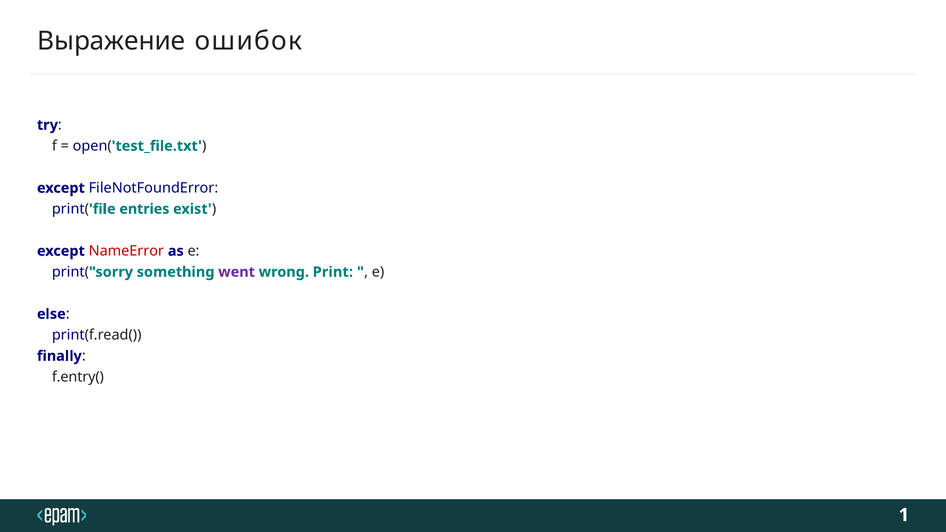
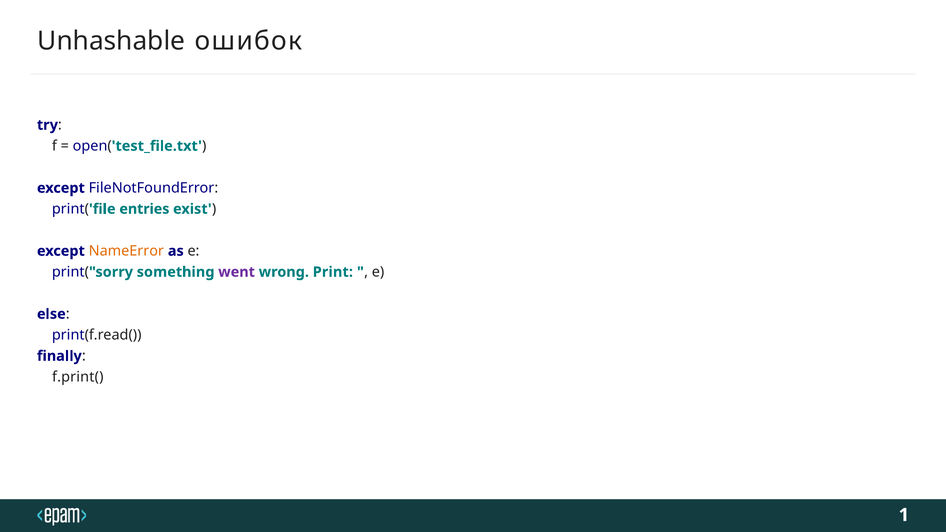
Выражение: Выражение -> Unhashable (111, 41)
NameError colour: red -> orange (126, 251)
f.entry(: f.entry( -> f.print( (78, 377)
